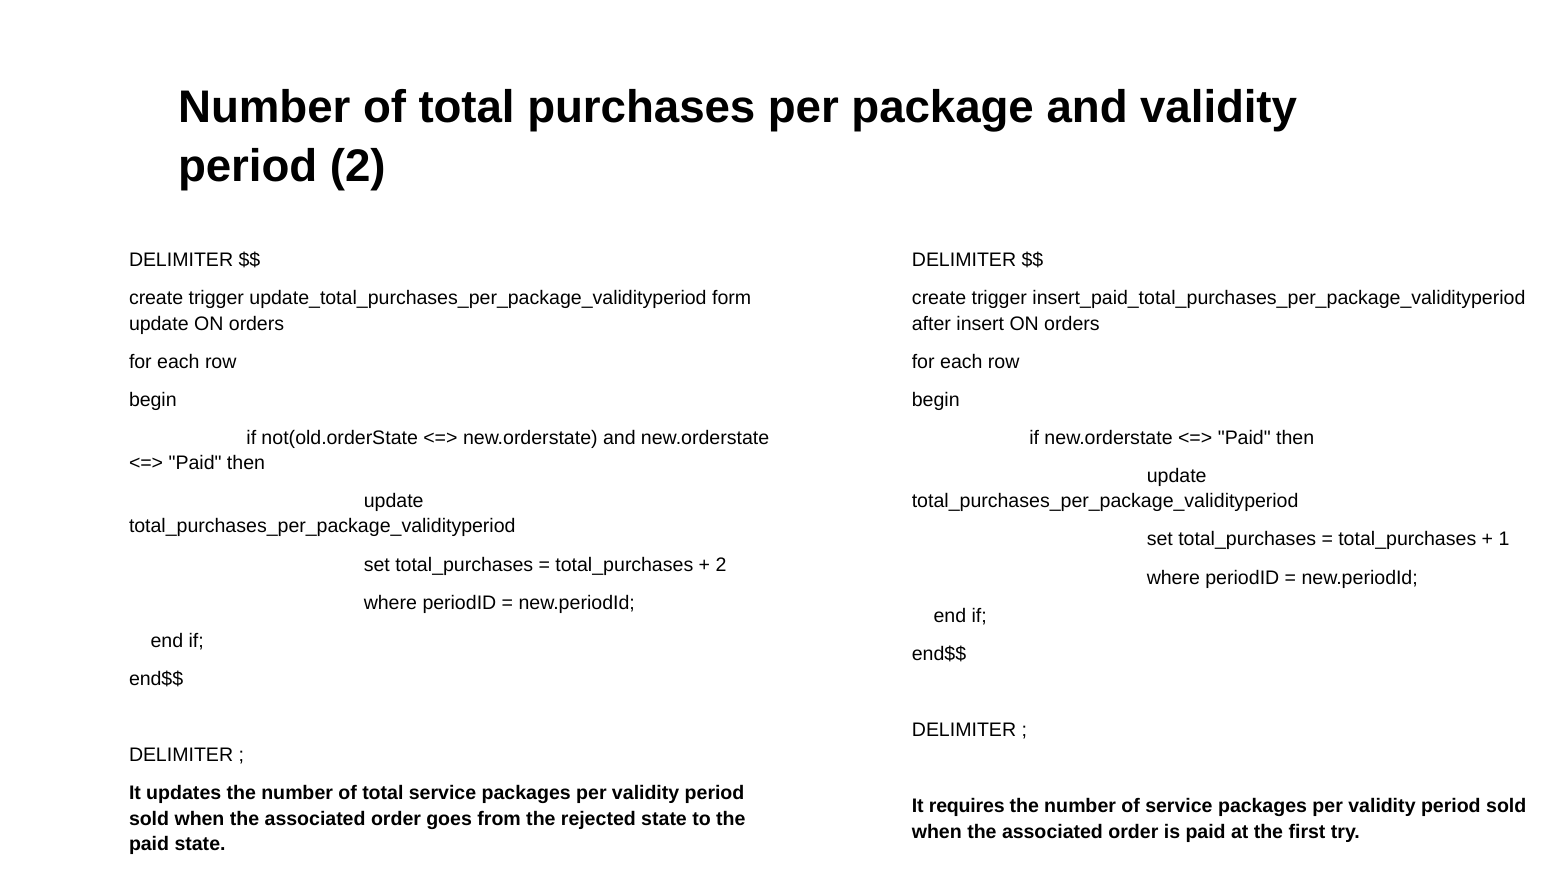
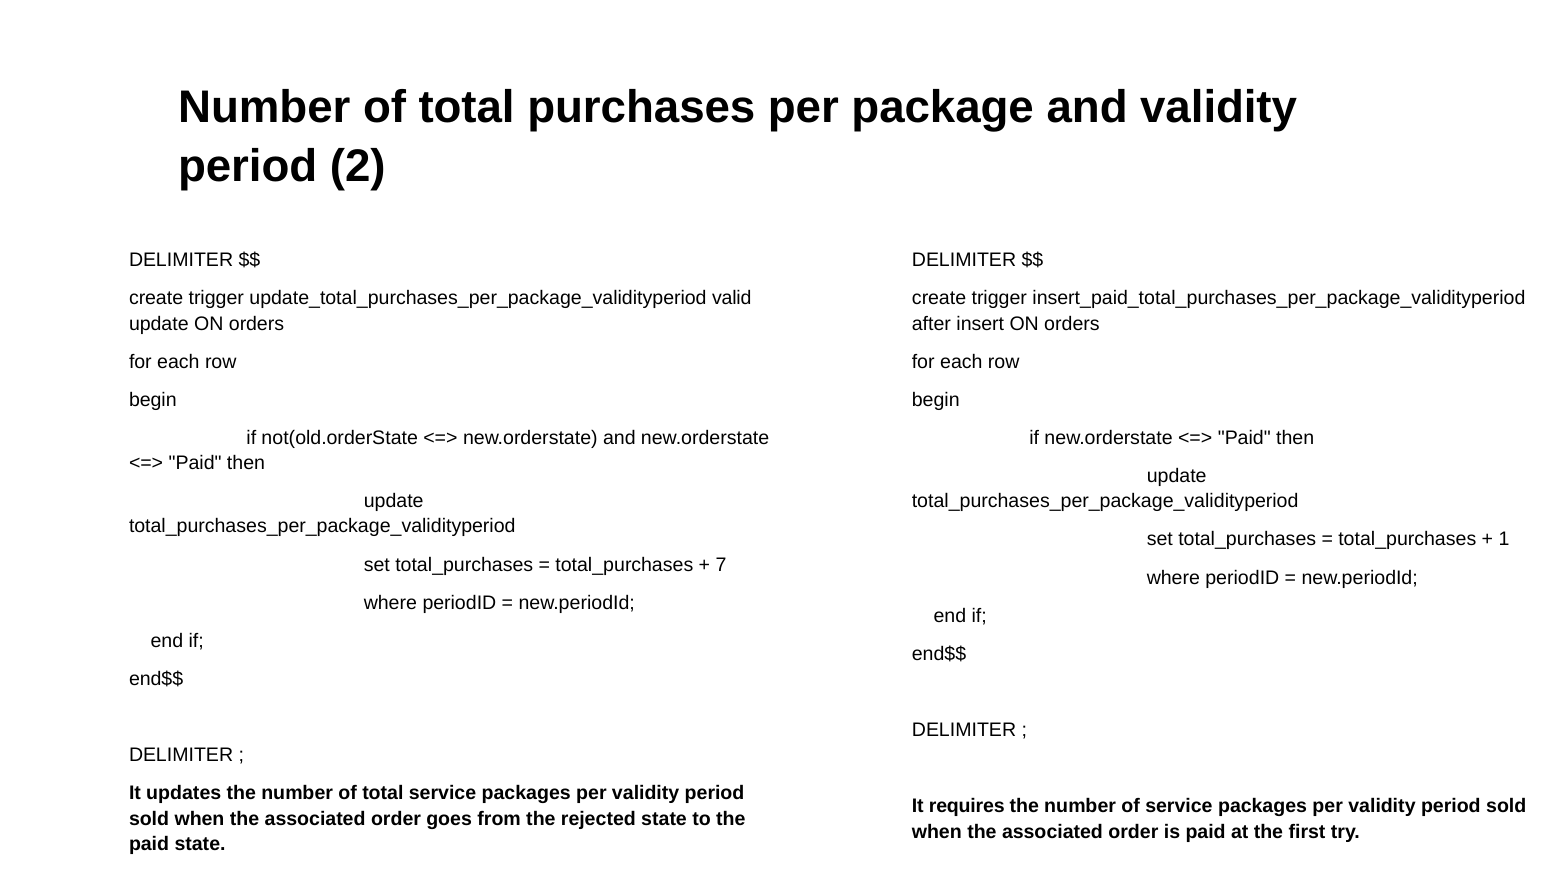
form: form -> valid (732, 298)
2: 2 -> 7 (721, 564)
